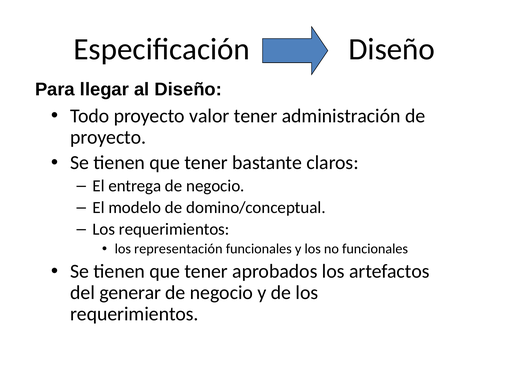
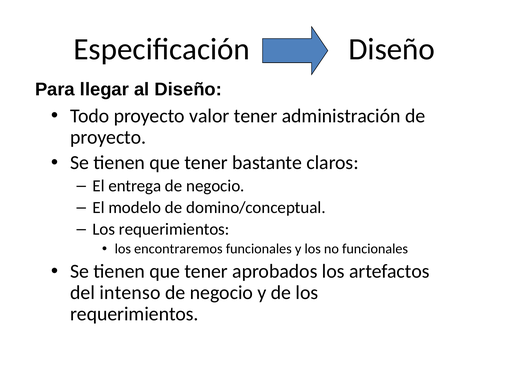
representación: representación -> encontraremos (178, 249)
generar: generar -> intenso (130, 292)
